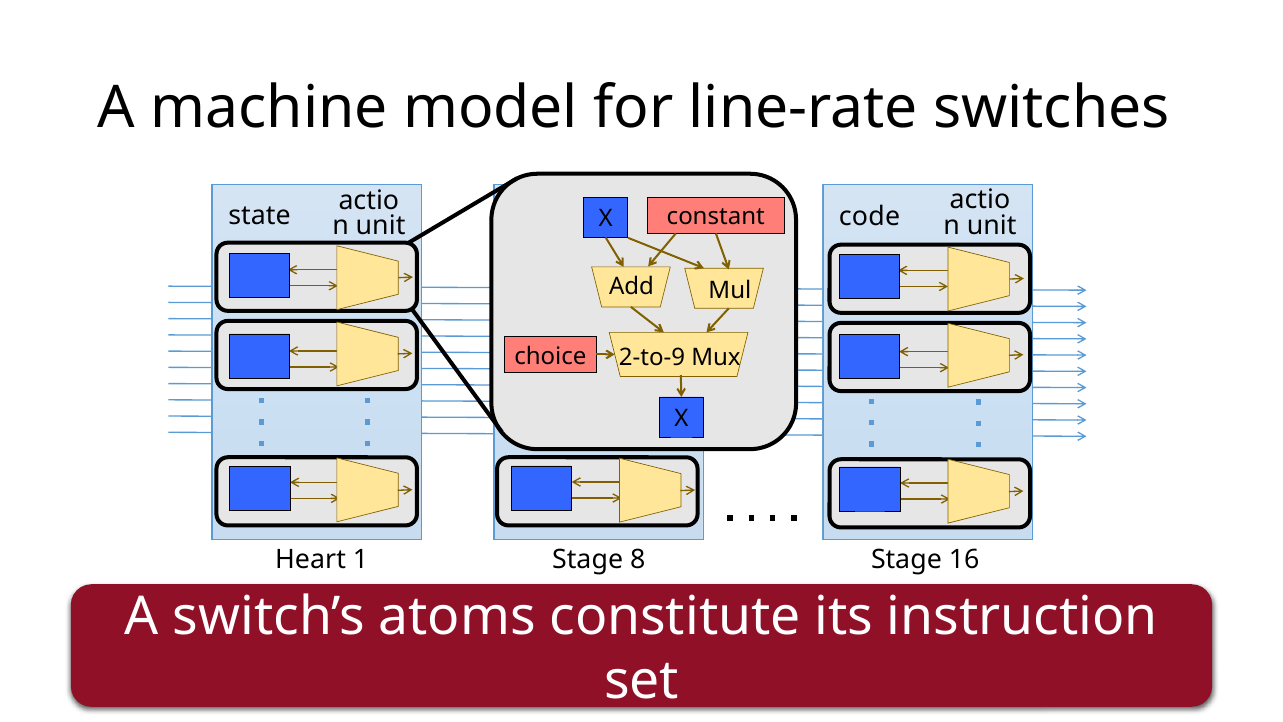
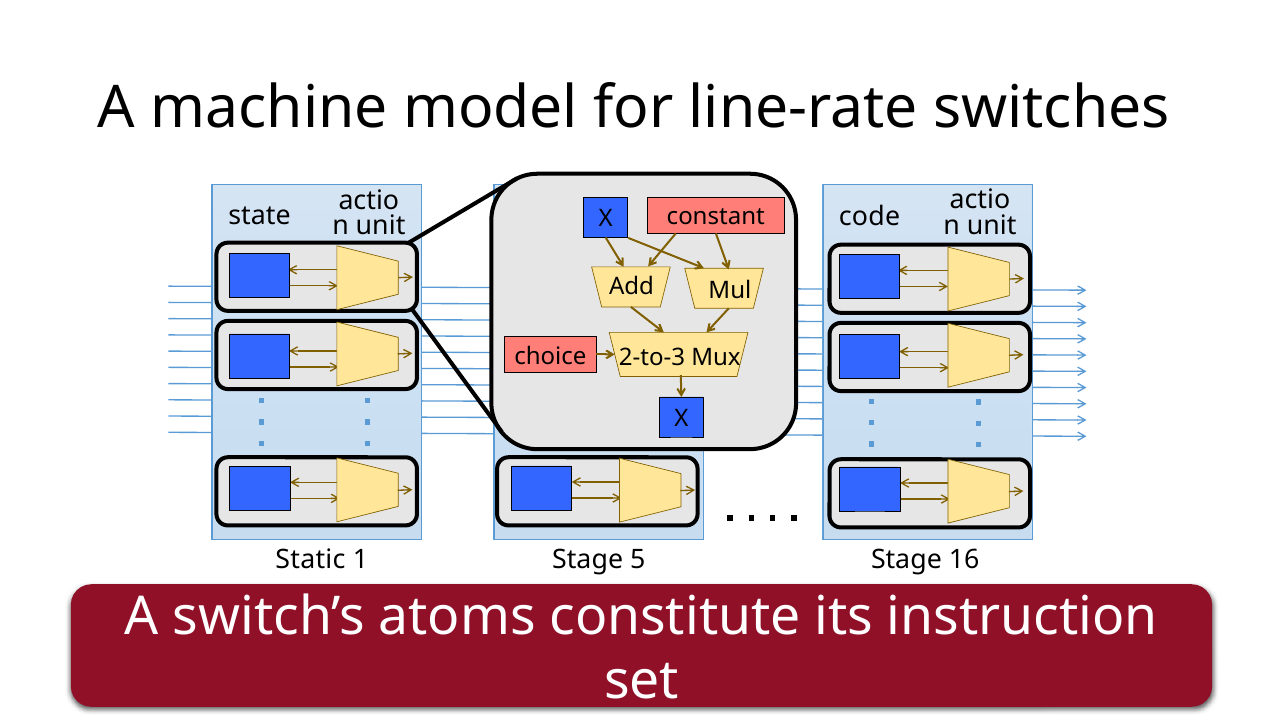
2-to-9: 2-to-9 -> 2-to-3 (652, 357)
Heart: Heart -> Static (310, 560)
8: 8 -> 5 (638, 560)
